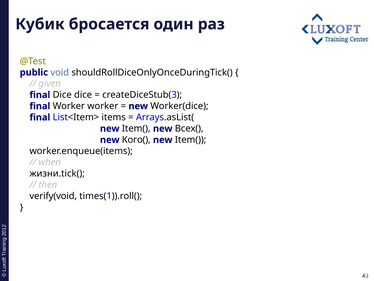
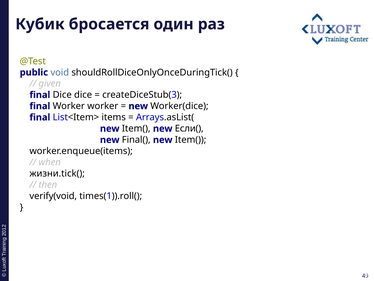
Всех(: Всех( -> Если( (189, 128)
Кого(: Кого( -> Final( (136, 140)
